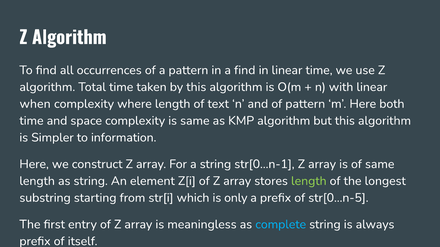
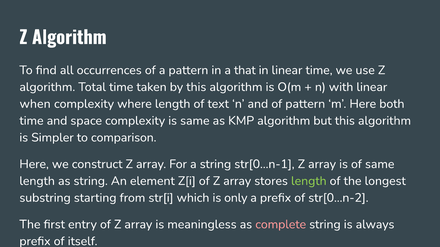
a find: find -> that (245, 70)
information: information -> comparison (124, 138)
str[0...n-5: str[0...n-5 -> str[0...n-2 (338, 198)
complete colour: light blue -> pink (281, 225)
